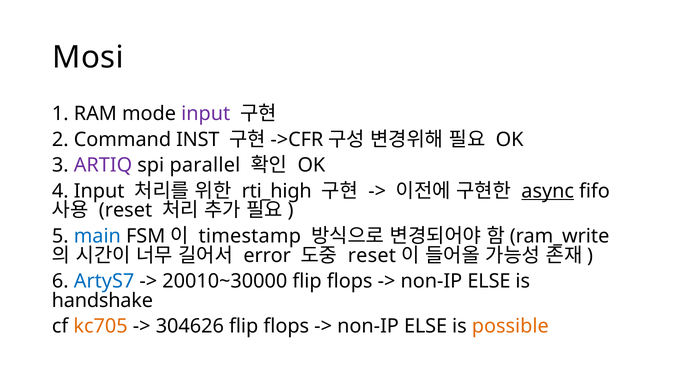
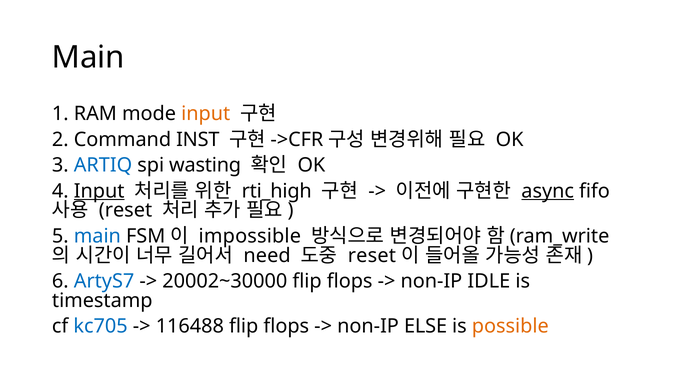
Mosi: Mosi -> Main (88, 57)
input colour: purple -> orange (206, 114)
ARTIQ colour: purple -> blue (103, 165)
parallel: parallel -> wasting (205, 165)
Input underline: none -> present (99, 191)
timestamp: timestamp -> impossible (250, 236)
error: error -> need (267, 255)
20010~30000: 20010~30000 -> 20002~30000 (225, 281)
ELSE: ELSE -> IDLE (489, 281)
handshake: handshake -> timestamp (102, 300)
kc705 colour: orange -> blue (101, 326)
304626: 304626 -> 116488 (190, 326)
